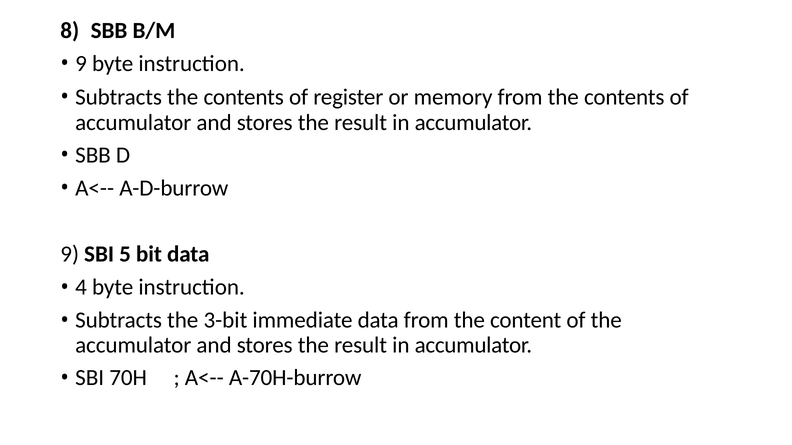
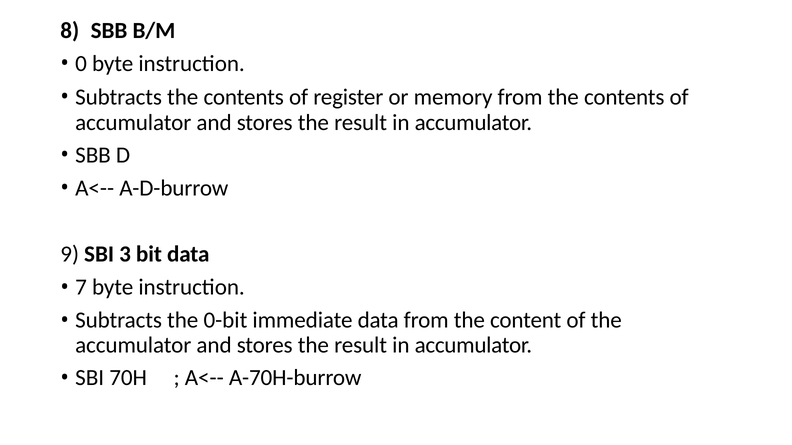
9: 9 -> 0 (81, 64)
5: 5 -> 3 (125, 255)
4: 4 -> 7 (81, 288)
3-bit: 3-bit -> 0-bit (225, 321)
